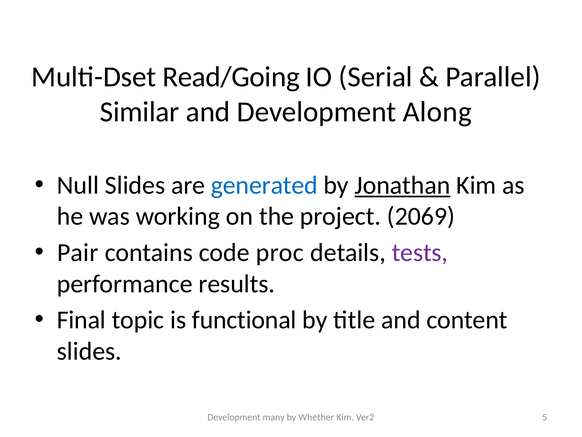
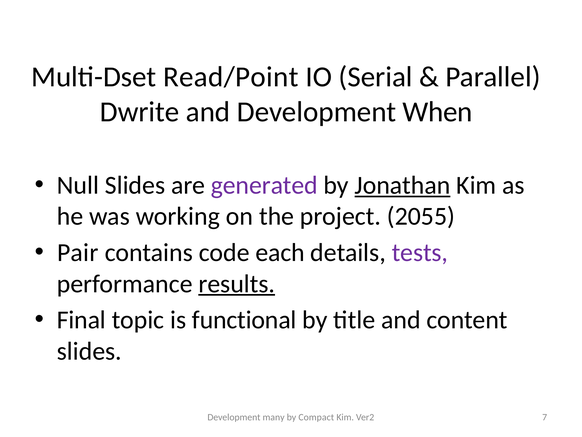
Read/Going: Read/Going -> Read/Point (231, 77)
Similar: Similar -> Dwrite (140, 112)
Along: Along -> When (438, 112)
generated colour: blue -> purple (264, 185)
2069: 2069 -> 2055 (421, 216)
proc: proc -> each (280, 252)
results underline: none -> present (237, 283)
Whether: Whether -> Compact (316, 417)
5: 5 -> 7 (545, 417)
